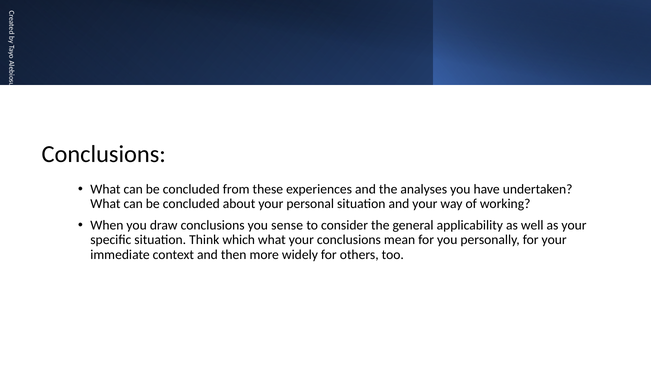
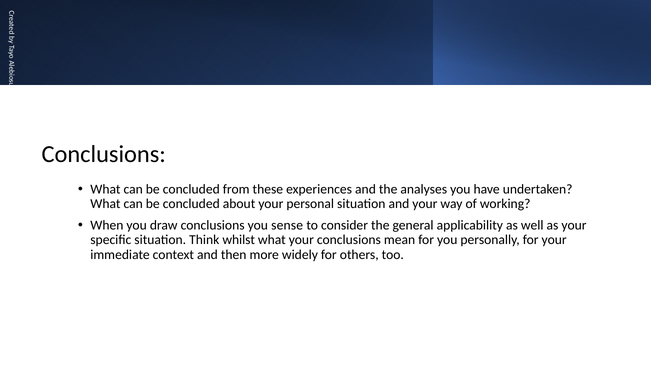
which: which -> whilst (239, 240)
